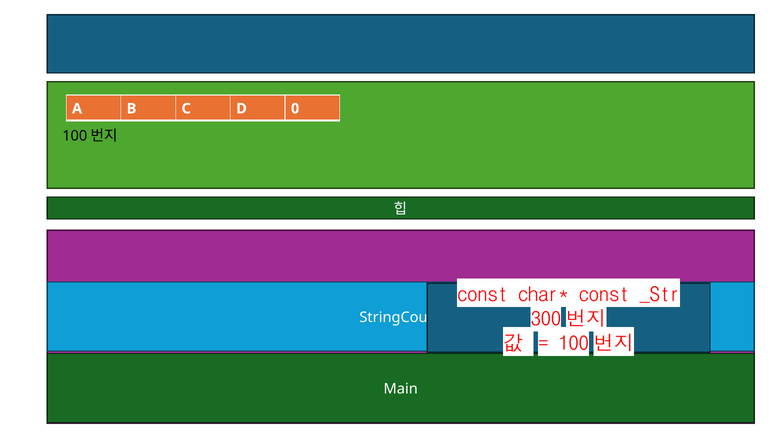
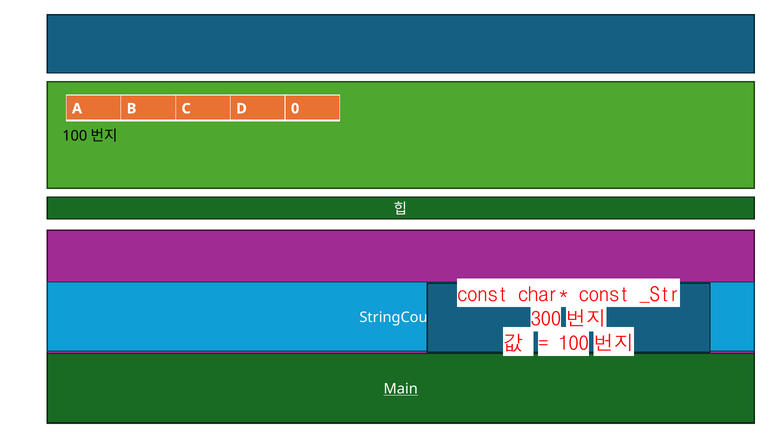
Main underline: none -> present (401, 389)
